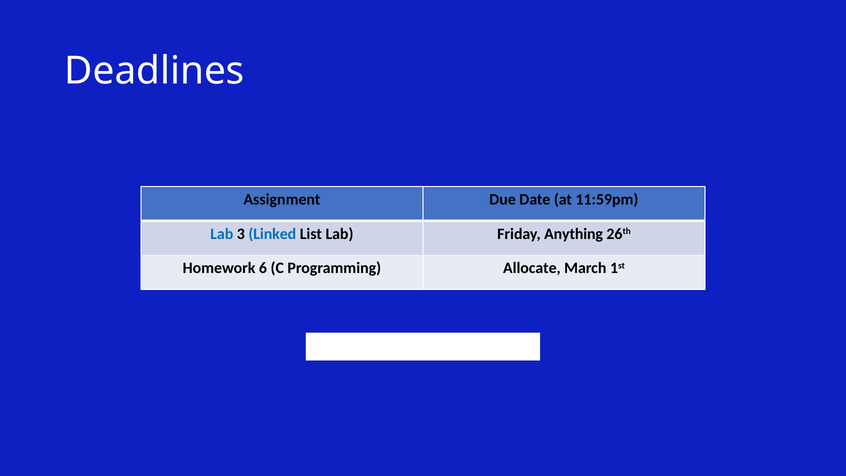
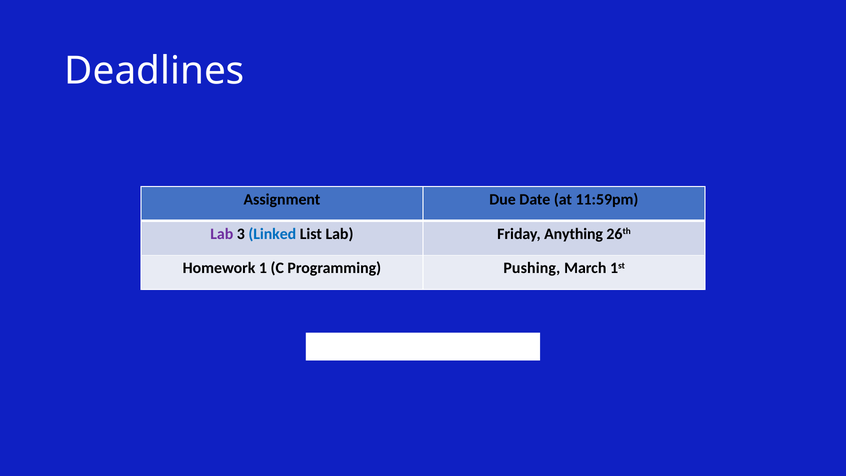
Lab colour: blue -> purple (222, 234)
6: 6 -> 1 (263, 268)
Allocate: Allocate -> Pushing (532, 268)
